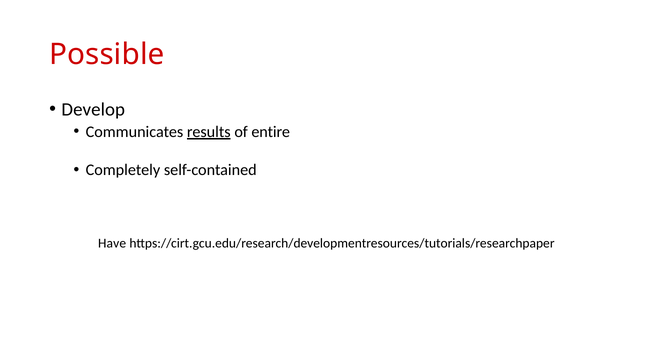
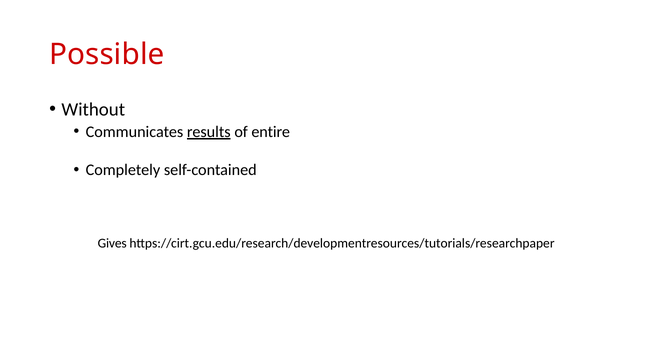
Develop: Develop -> Without (93, 109)
Have: Have -> Gives (112, 243)
